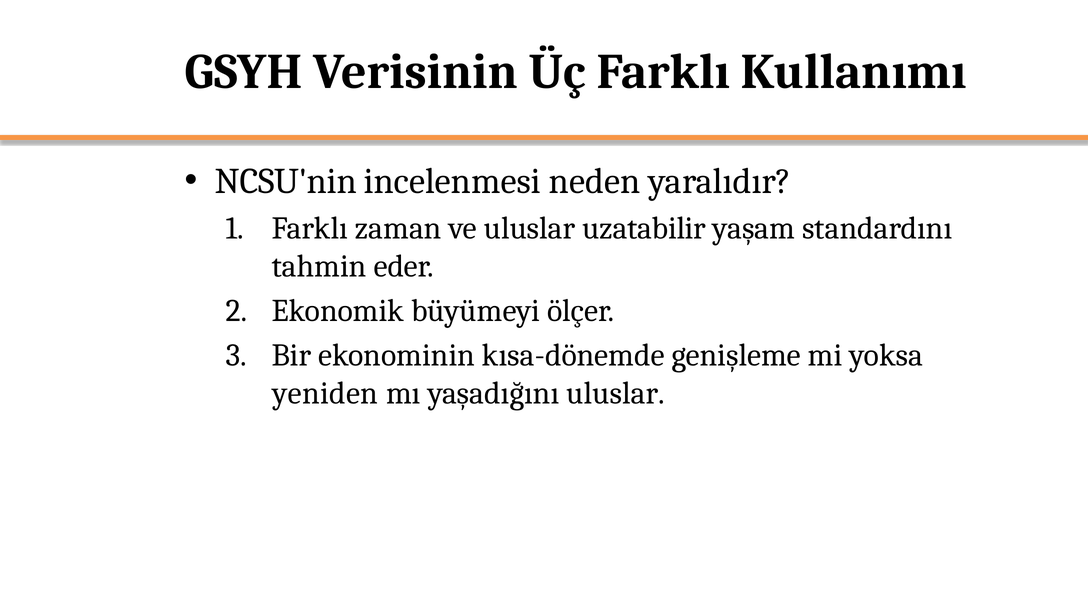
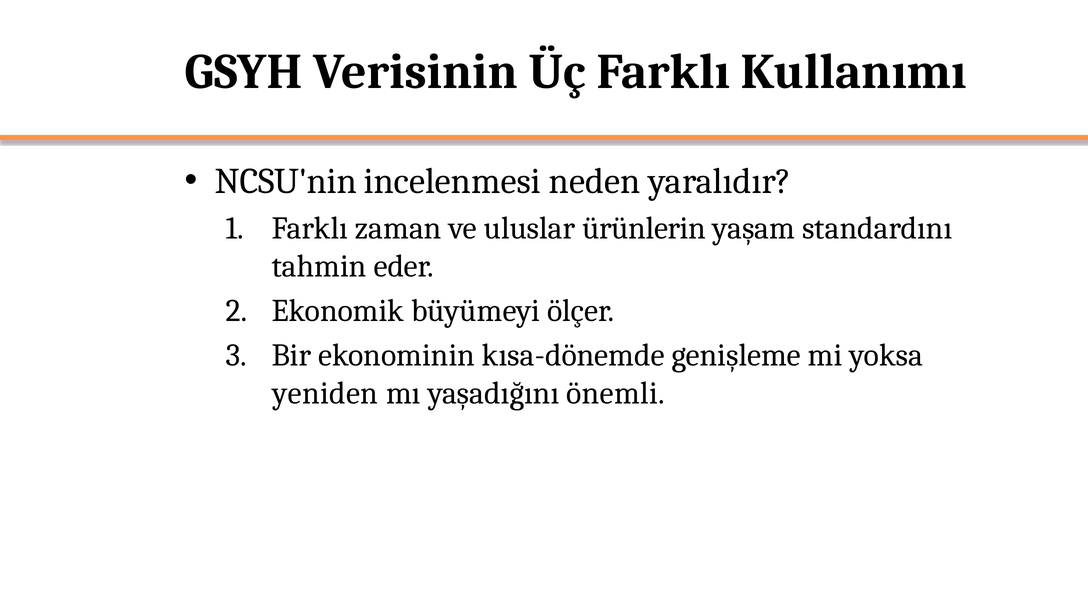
uzatabilir: uzatabilir -> ürünlerin (644, 228)
yaşadığını uluslar: uluslar -> önemli (615, 393)
